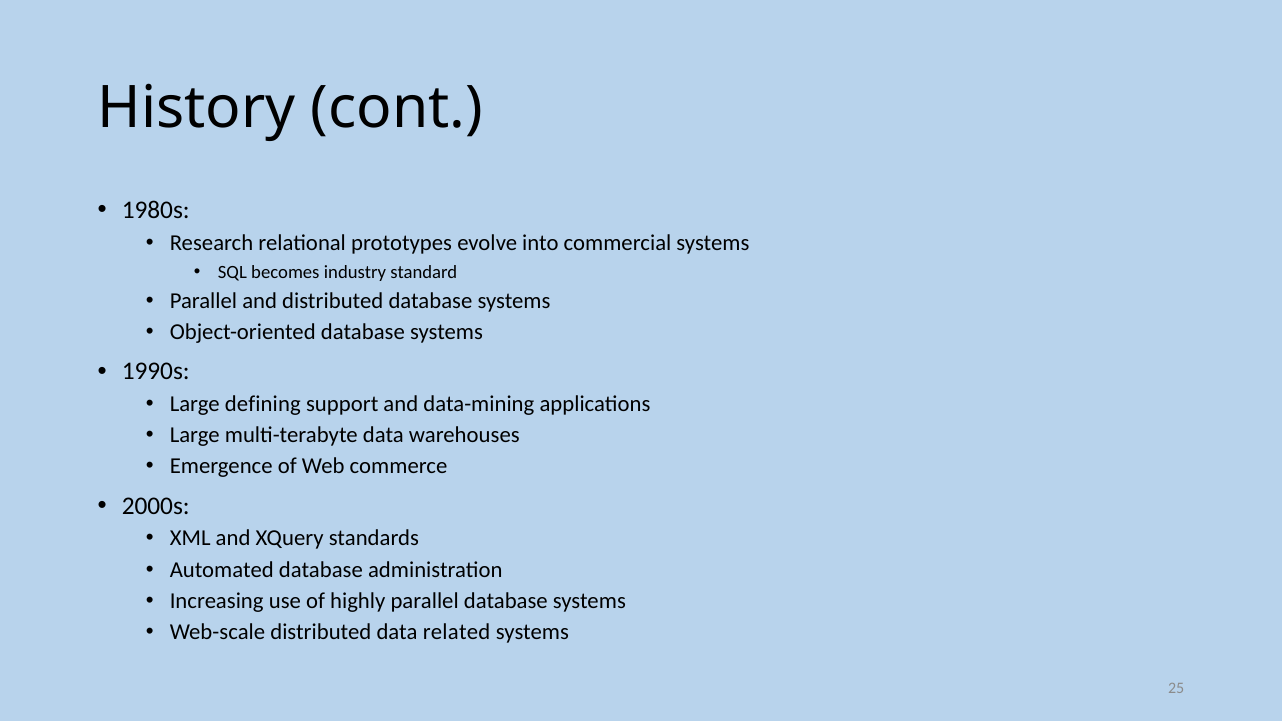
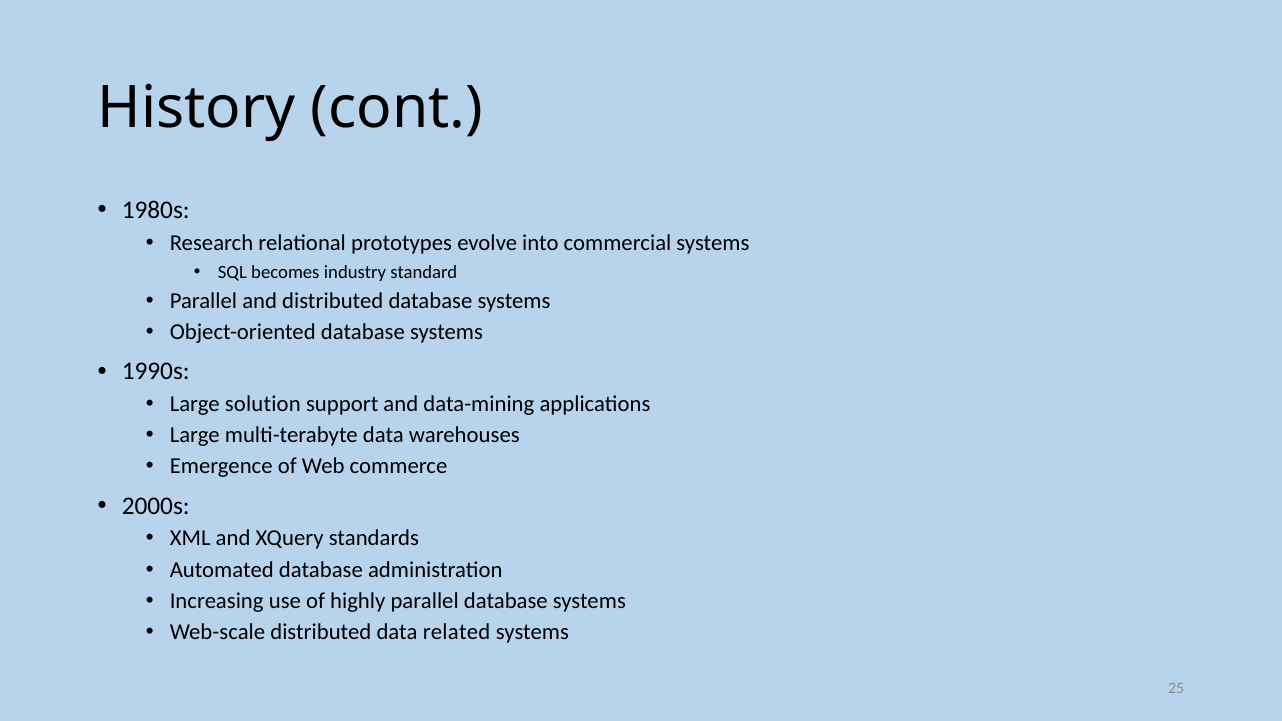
defining: defining -> solution (263, 404)
